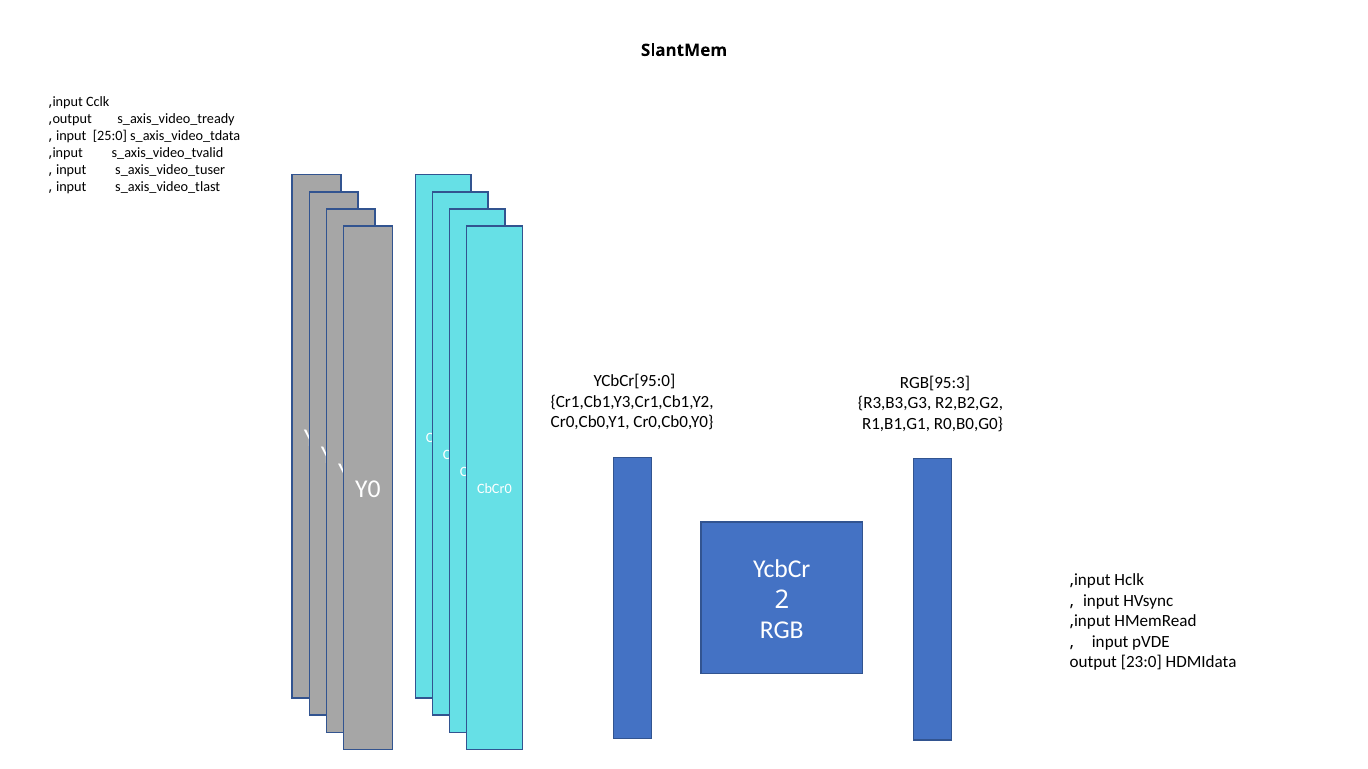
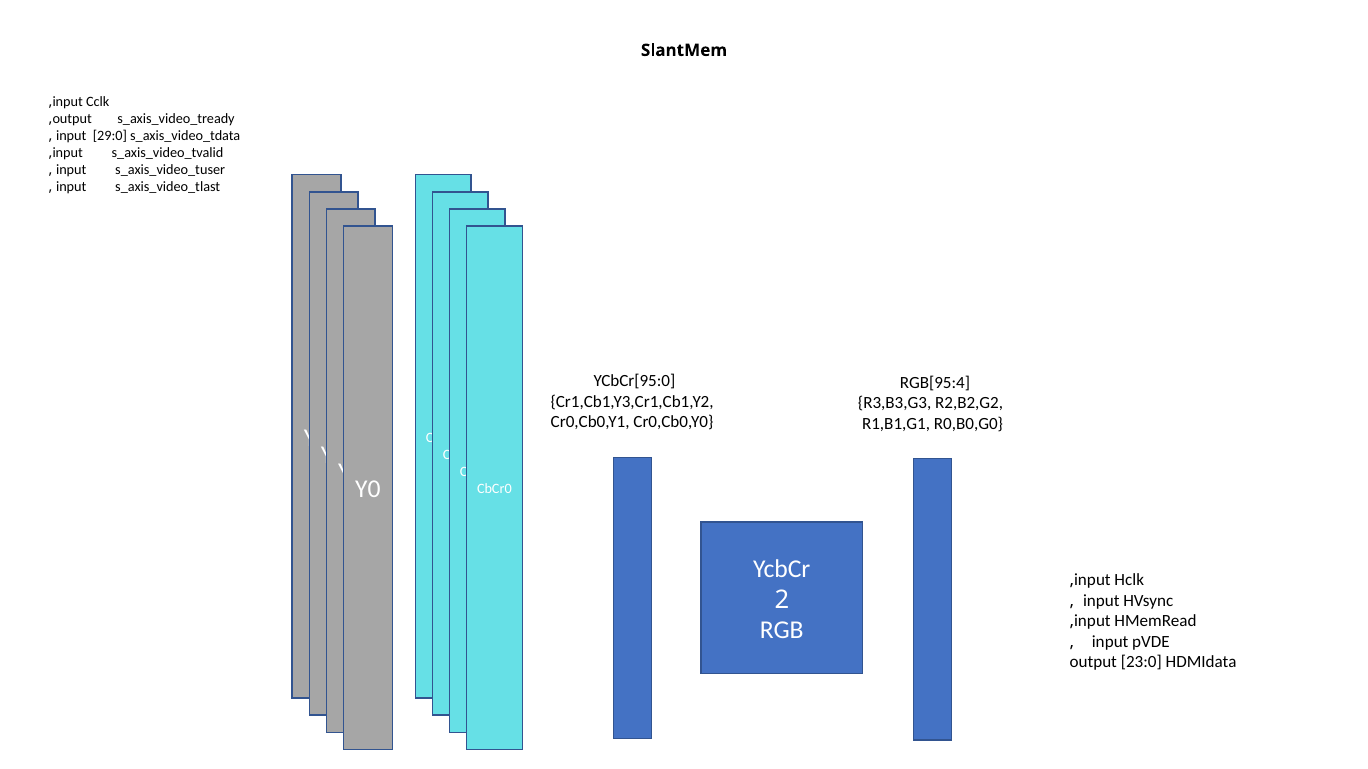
25:0: 25:0 -> 29:0 (110, 136)
RGB[95:3: RGB[95:3 -> RGB[95:4 (935, 383)
